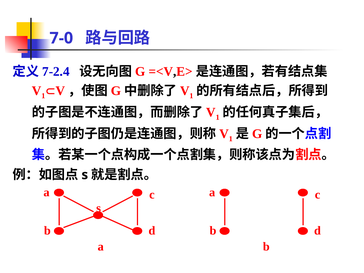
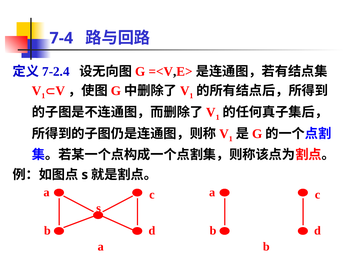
7-0: 7-0 -> 7-4 (61, 38)
